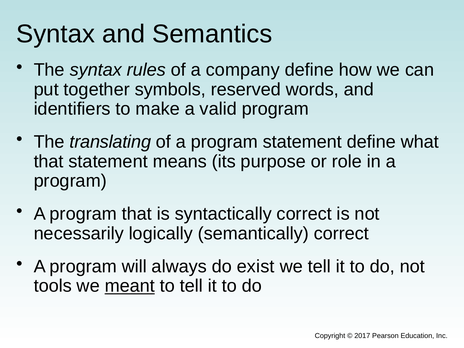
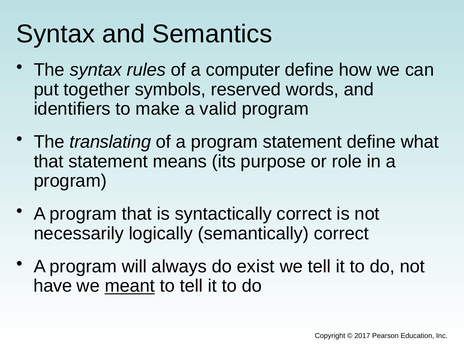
company: company -> computer (243, 70)
tools: tools -> have (53, 286)
